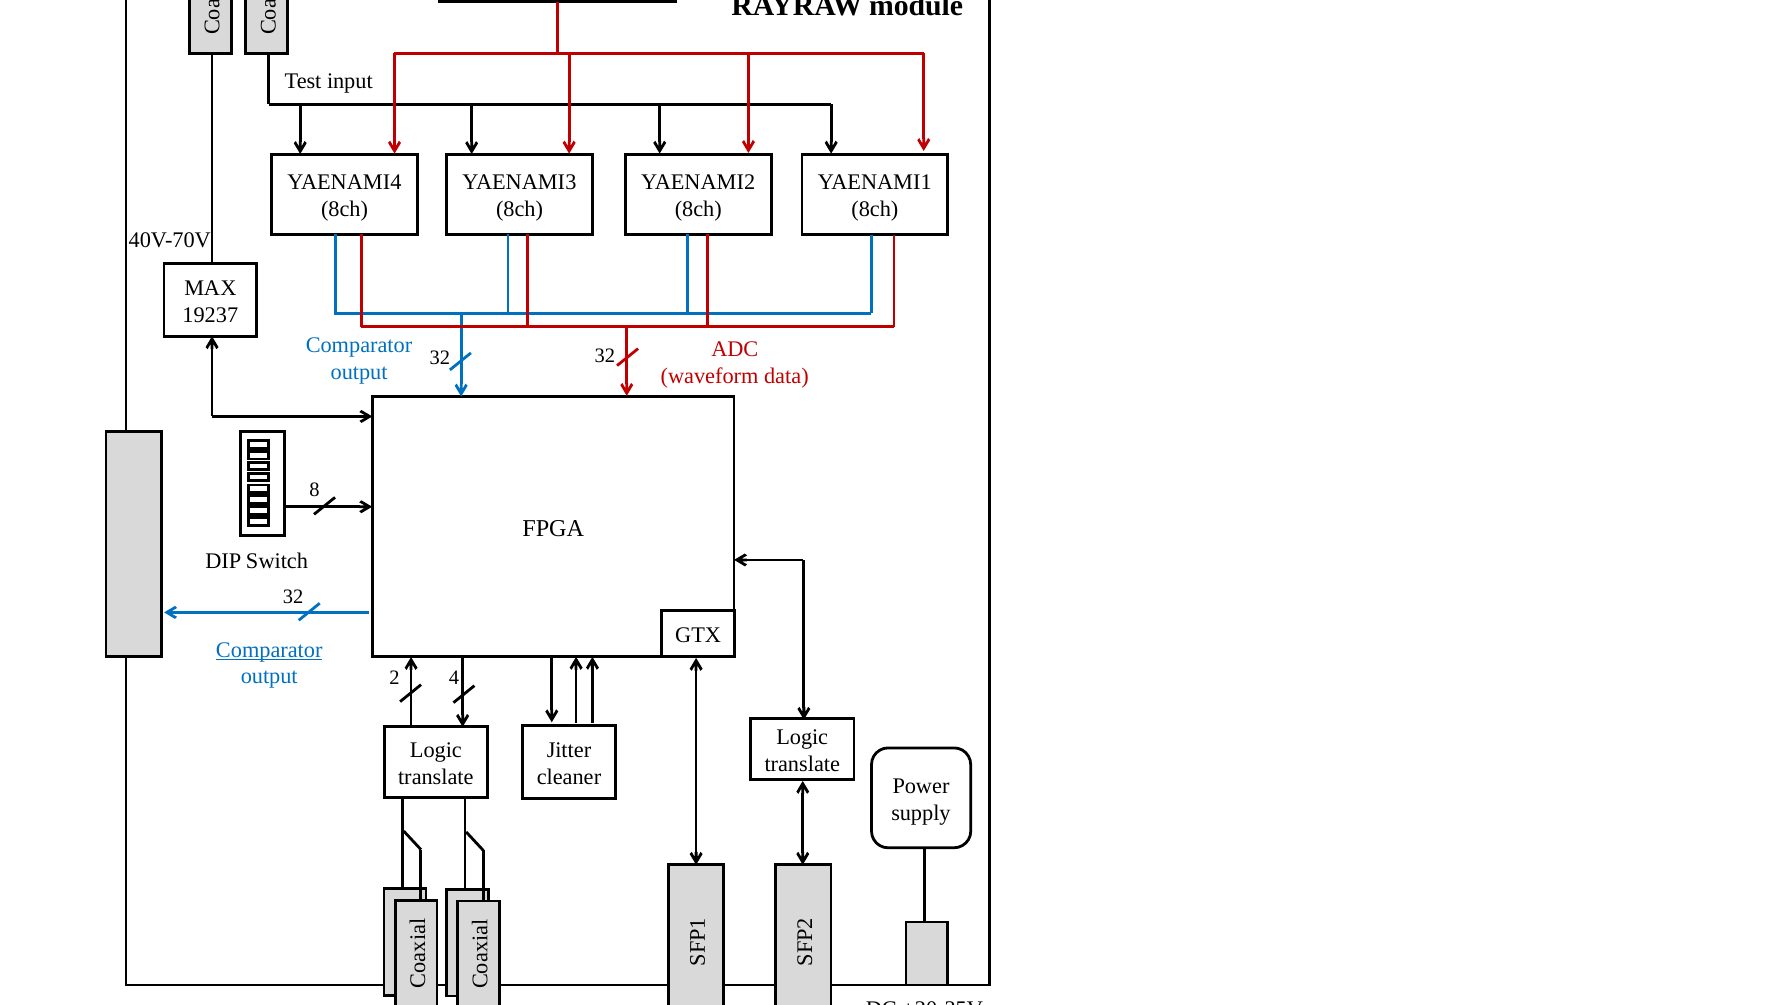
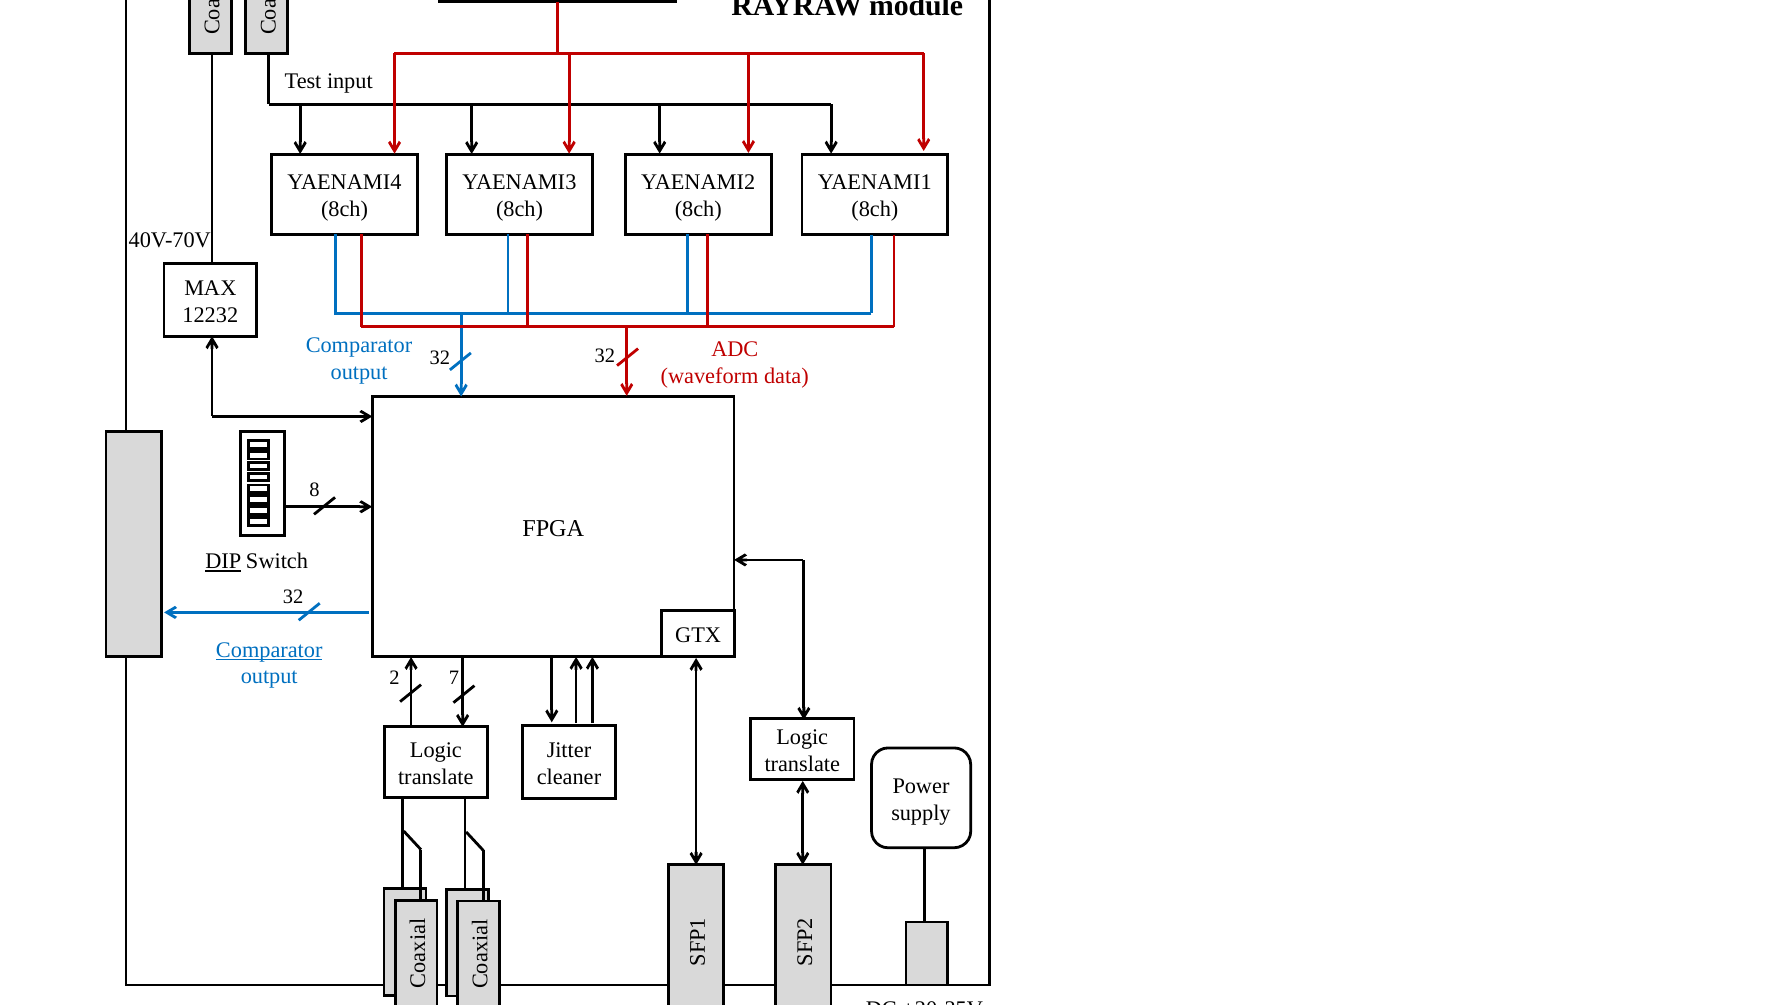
19237: 19237 -> 12232 (210, 315)
DIP underline: none -> present (223, 562)
4: 4 -> 7 (454, 679)
